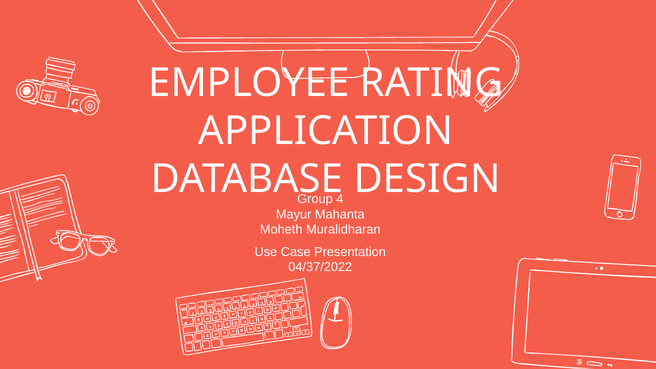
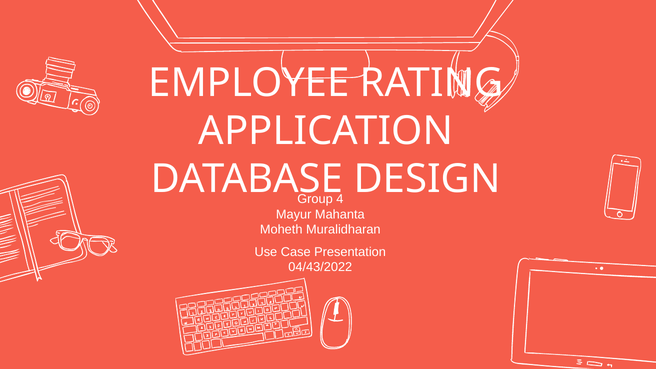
04/37/2022: 04/37/2022 -> 04/43/2022 (320, 267)
